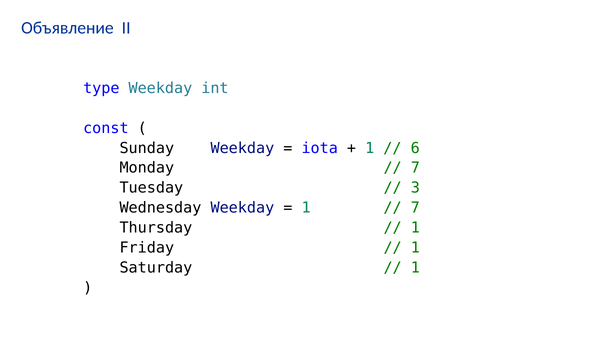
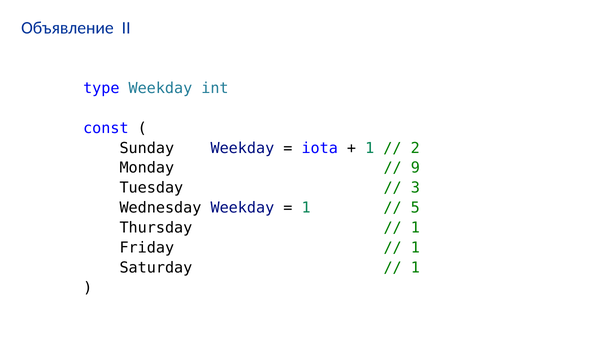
6: 6 -> 2 (415, 148)
7: 7 -> 9 (415, 168)
7: 7 -> 5 (415, 208)
